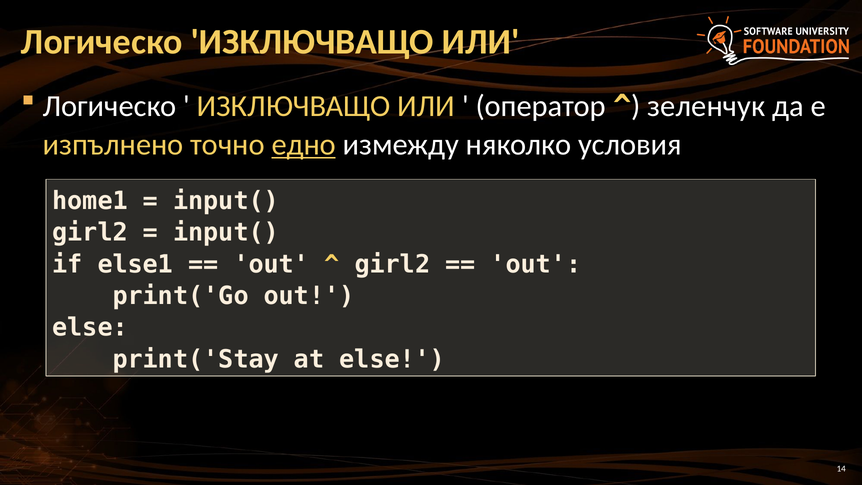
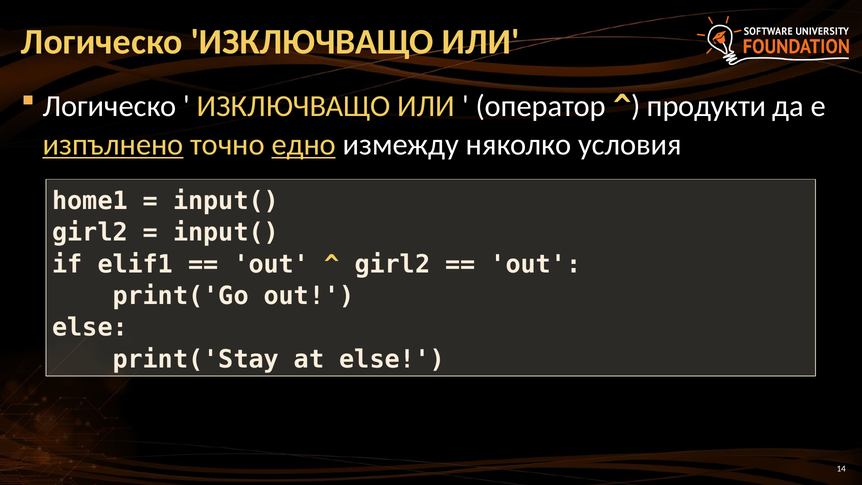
зеленчук: зеленчук -> продукти (707, 106)
изпълнено underline: none -> present (113, 145)
else1: else1 -> elif1 (135, 264)
